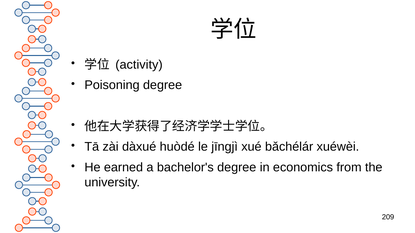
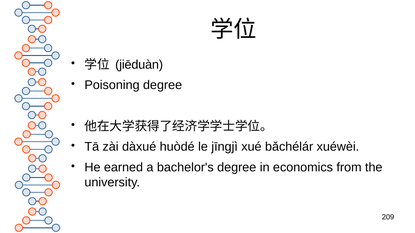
activity: activity -> jiēduàn (139, 65)
